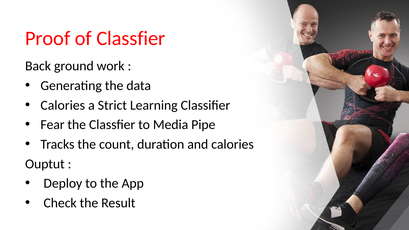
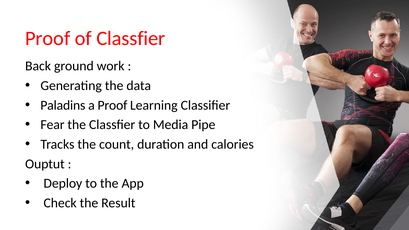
Calories: Calories -> Paladins (63, 105)
a Strict: Strict -> Proof (112, 105)
